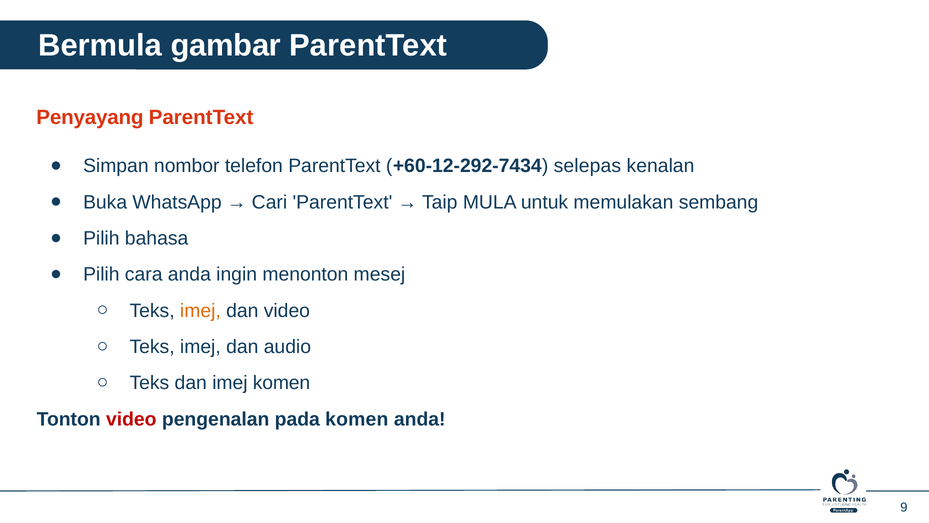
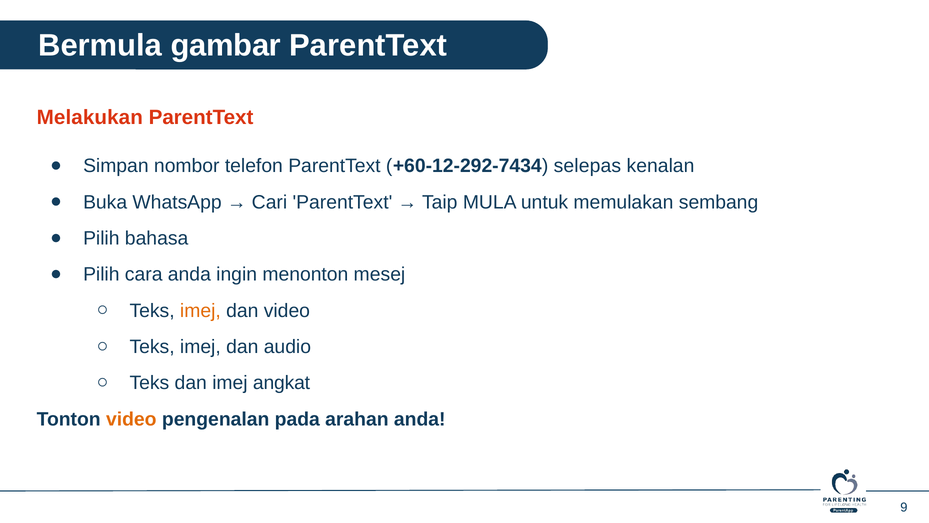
Penyayang: Penyayang -> Melakukan (90, 117)
imej komen: komen -> angkat (282, 383)
video colour: red -> orange (131, 419)
pada komen: komen -> arahan (357, 419)
